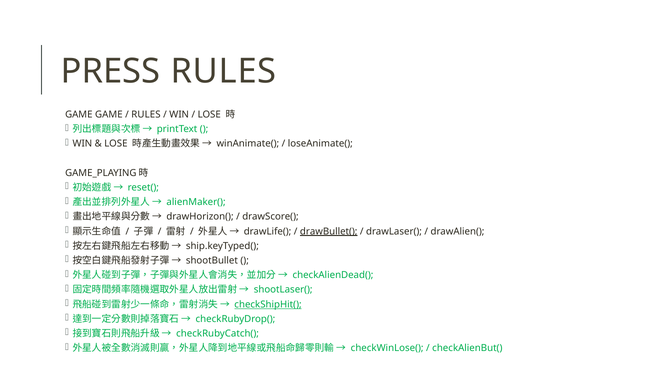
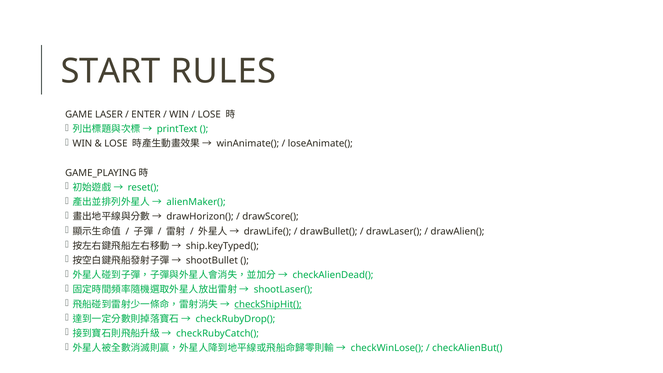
PRESS: PRESS -> START (111, 71)
GAME GAME: GAME -> LASER (109, 115)
RULES: RULES -> ENTER (146, 115)
drawBullet( underline: present -> none (329, 231)
